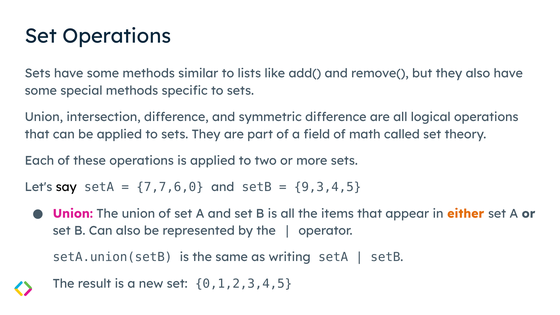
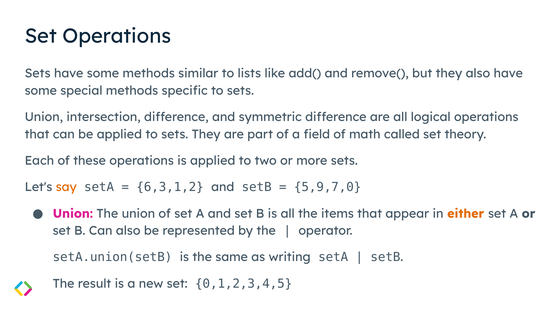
say colour: black -> orange (66, 187)
7,7,6,0: 7,7,6,0 -> 6,3,1,2 (170, 187)
9,3,4,5: 9,3,4,5 -> 5,9,7,0 (328, 187)
